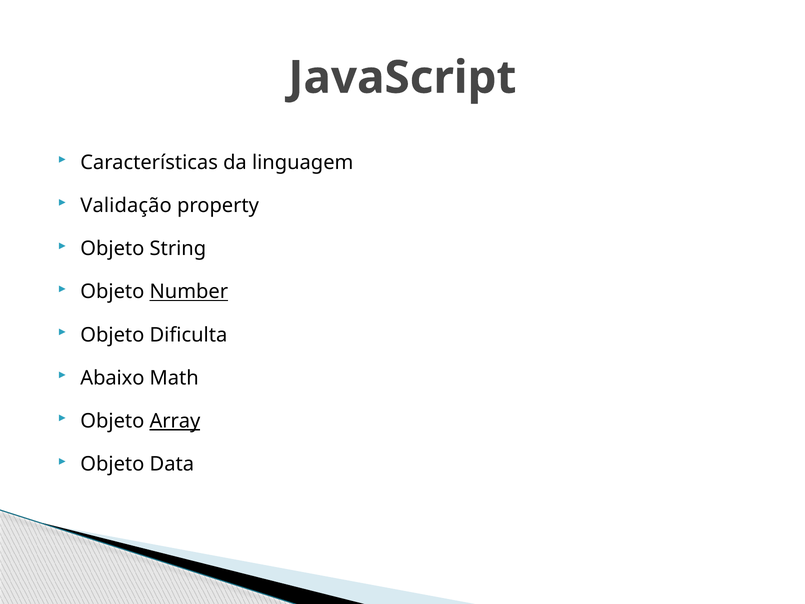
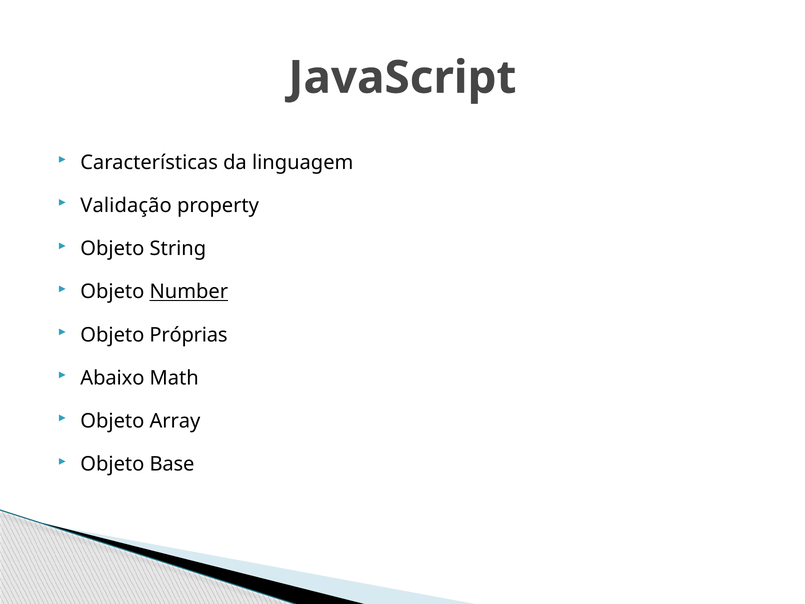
Dificulta: Dificulta -> Próprias (189, 335)
Array underline: present -> none (175, 421)
Data: Data -> Base (172, 464)
